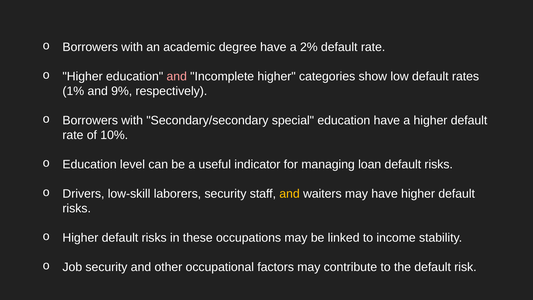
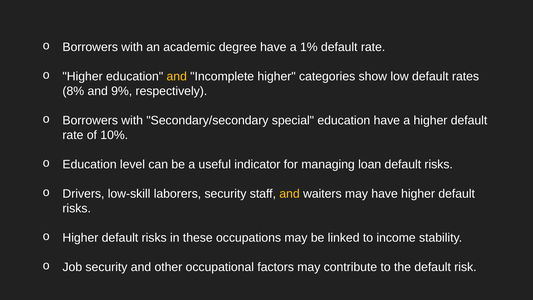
2%: 2% -> 1% (309, 47)
and colour: pink -> yellow (177, 76)
1%: 1% -> 8% (73, 91)
